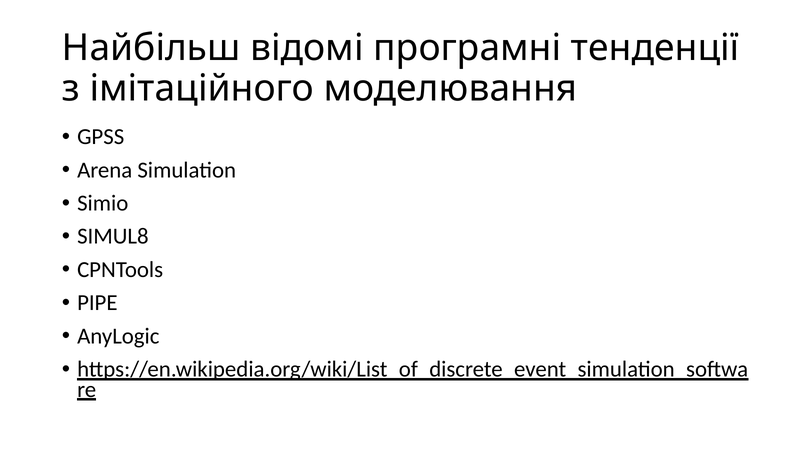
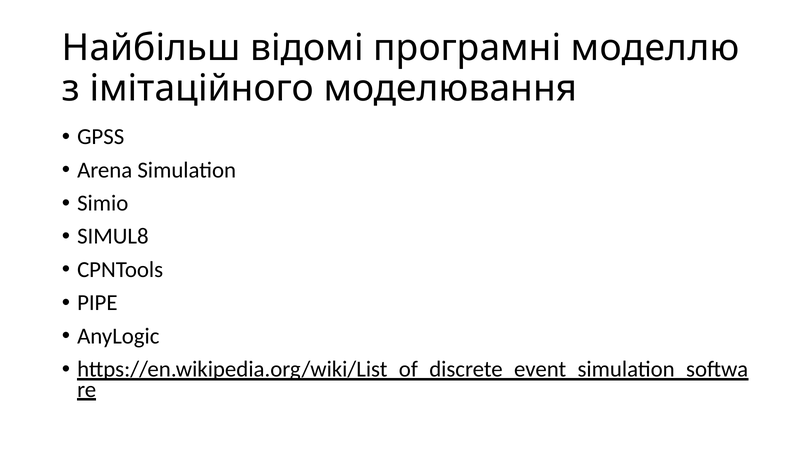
тенденції: тенденції -> моделлю (655, 48)
